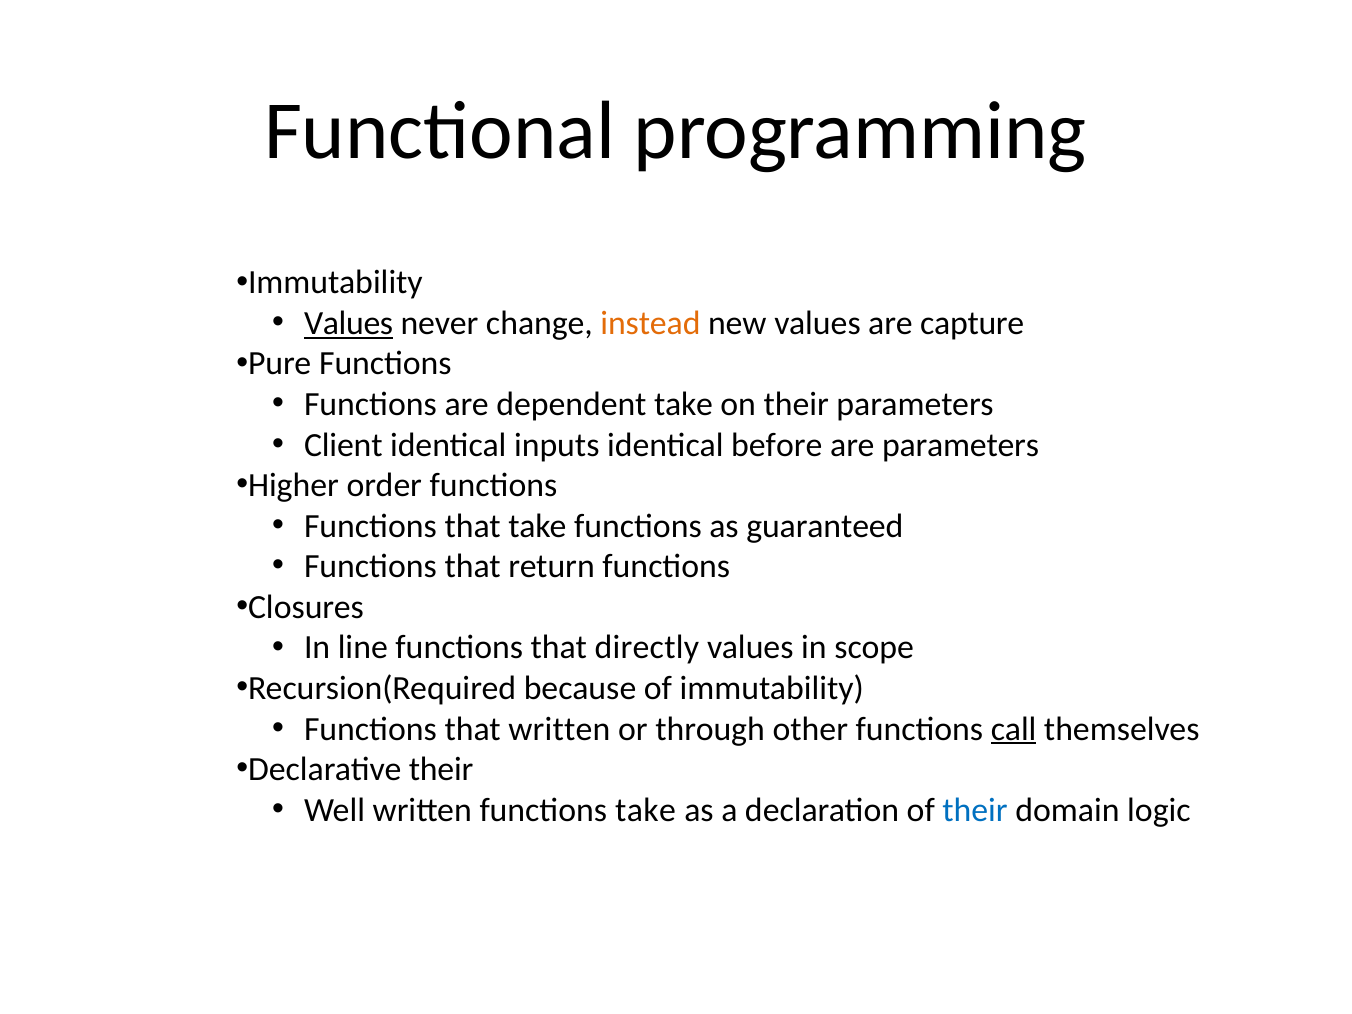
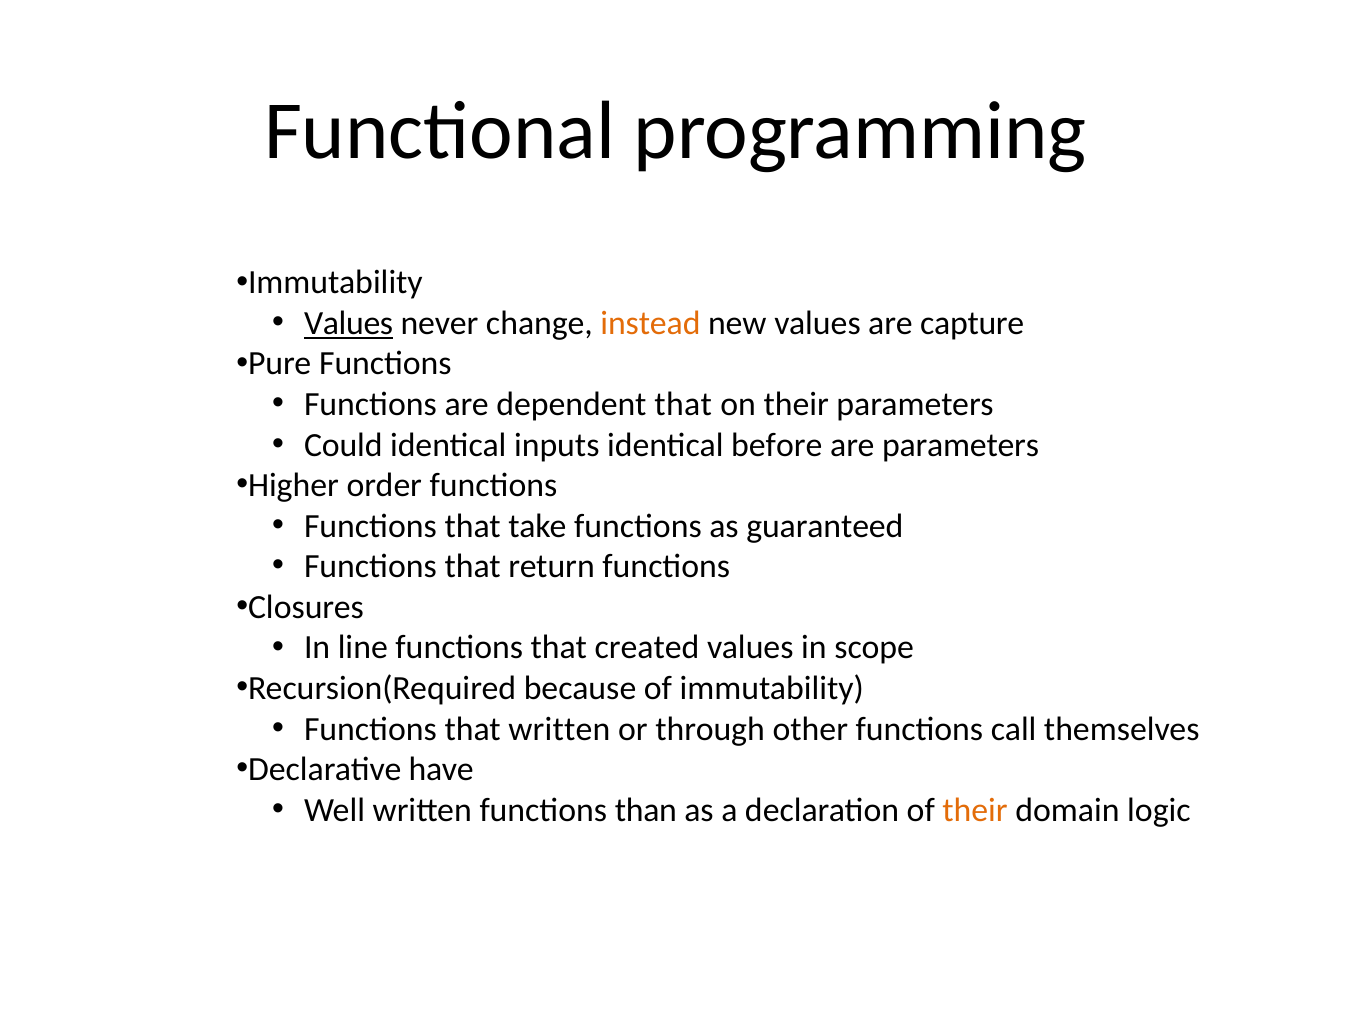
dependent take: take -> that (683, 404)
Client: Client -> Could (343, 445)
directly: directly -> created (647, 648)
call underline: present -> none (1014, 729)
Declarative their: their -> have (441, 769)
functions take: take -> than (646, 810)
their colour: blue -> orange (975, 810)
